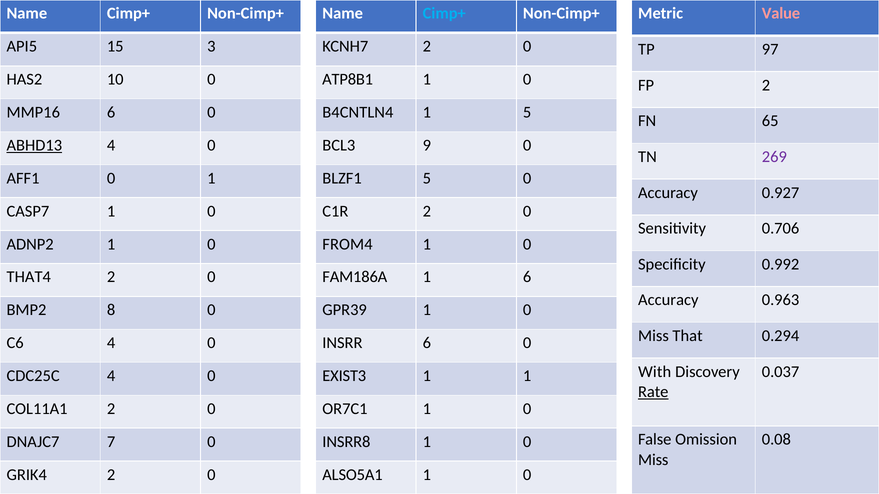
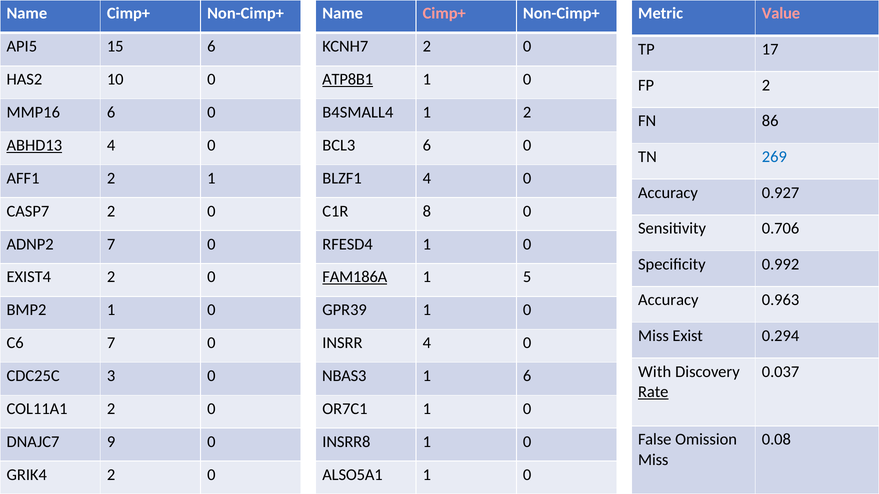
Cimp+ colour: light blue -> pink (444, 14)
15 3: 3 -> 6 (211, 47)
97: 97 -> 17 (770, 49)
ATP8B1 underline: none -> present (348, 79)
B4CNTLN4: B4CNTLN4 -> B4SMALL4 (358, 112)
1 5: 5 -> 2 (527, 112)
65: 65 -> 86 (770, 121)
BCL3 9: 9 -> 6 (427, 145)
269 colour: purple -> blue (774, 157)
AFF1 0: 0 -> 2 (111, 178)
BLZF1 5: 5 -> 4 (427, 178)
CASP7 1: 1 -> 2 (111, 211)
C1R 2: 2 -> 8 (427, 211)
ADNP2 1: 1 -> 7 (111, 244)
FROM4: FROM4 -> RFESD4 (348, 244)
THAT4: THAT4 -> EXIST4 (29, 277)
FAM186A underline: none -> present (355, 277)
1 6: 6 -> 5 (527, 277)
BMP2 8: 8 -> 1 (111, 310)
That: That -> Exist (688, 336)
C6 4: 4 -> 7 (111, 343)
INSRR 6: 6 -> 4 (427, 343)
CDC25C 4: 4 -> 3 (111, 376)
EXIST3: EXIST3 -> NBAS3 (344, 376)
1 1: 1 -> 6 (527, 376)
7: 7 -> 9 (111, 442)
